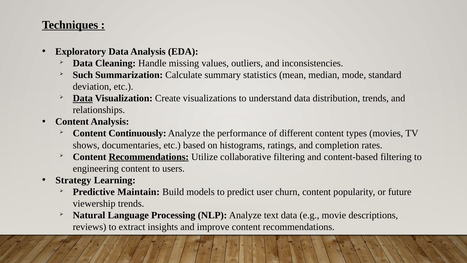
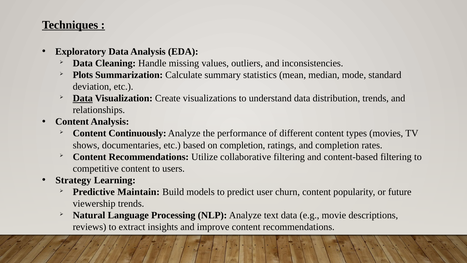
Such: Such -> Plots (83, 75)
on histograms: histograms -> completion (242, 145)
Recommendations underline: present -> none (149, 157)
engineering: engineering -> competitive (96, 168)
